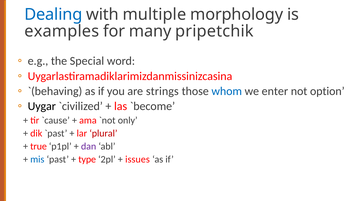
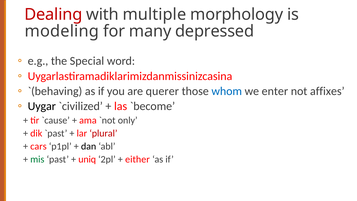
Dealing colour: blue -> red (53, 14)
examples: examples -> modeling (62, 31)
pripetchik: pripetchik -> depressed (215, 31)
strings: strings -> querer (162, 91)
option: option -> affixes (327, 91)
true: true -> cars (38, 146)
dan colour: purple -> black (89, 146)
mis colour: blue -> green (37, 159)
type: type -> uniq (87, 159)
issues: issues -> either (137, 159)
